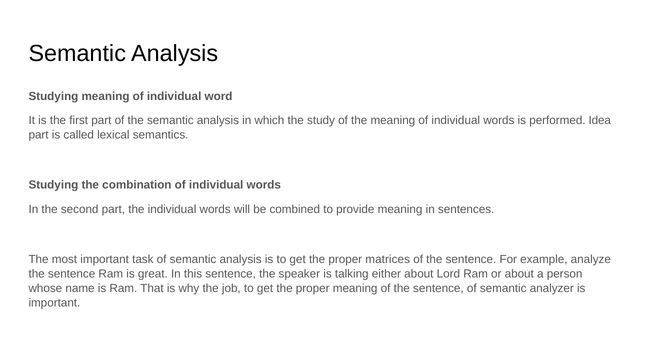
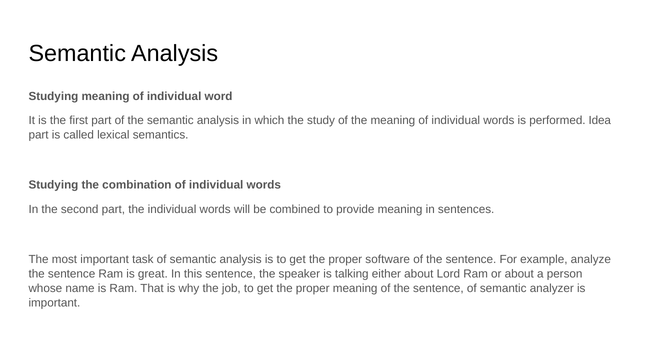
matrices: matrices -> software (388, 259)
